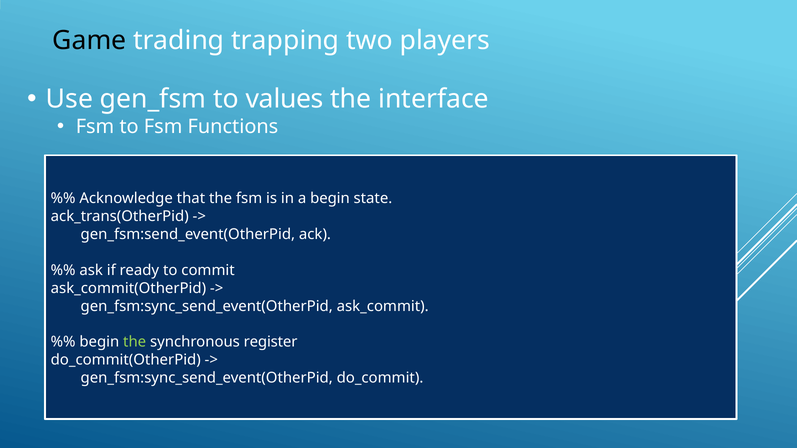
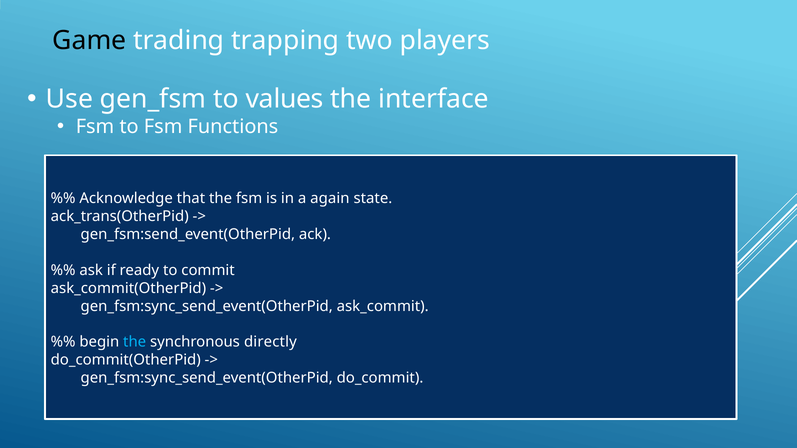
a begin: begin -> again (330, 199)
the colour: light green -> light blue (135, 342)
register: register -> directly (270, 342)
